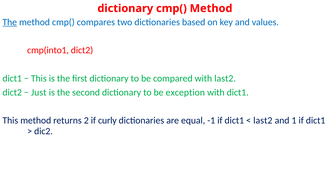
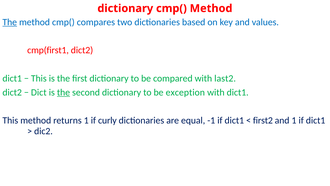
cmp(into1: cmp(into1 -> cmp(first1 (48, 50)
Just: Just -> Dict (39, 92)
the underline: none -> present (63, 92)
returns 2: 2 -> 1 (86, 120)
last2: last2 -> first2 (263, 120)
